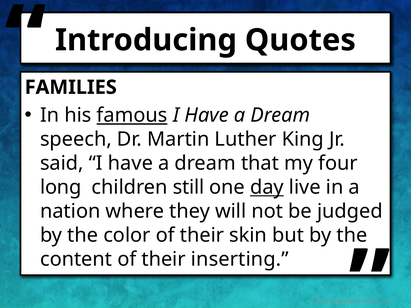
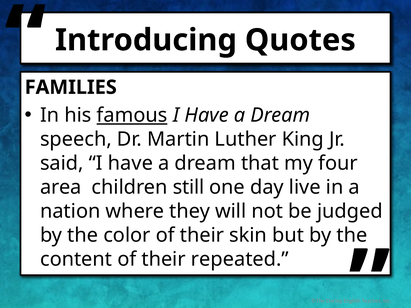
long: long -> area (61, 187)
day underline: present -> none (267, 187)
inserting: inserting -> repeated (240, 259)
